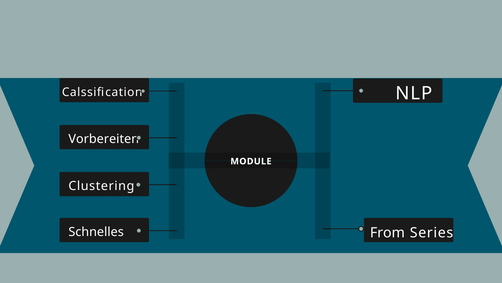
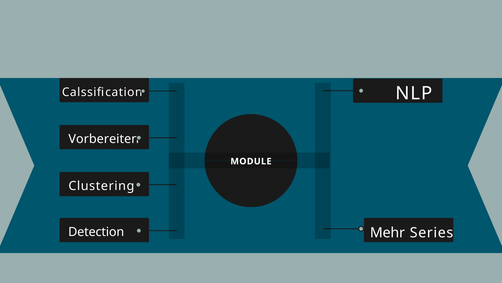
Schnelles: Schnelles -> Detection (96, 231)
From: From -> Mehr (387, 232)
